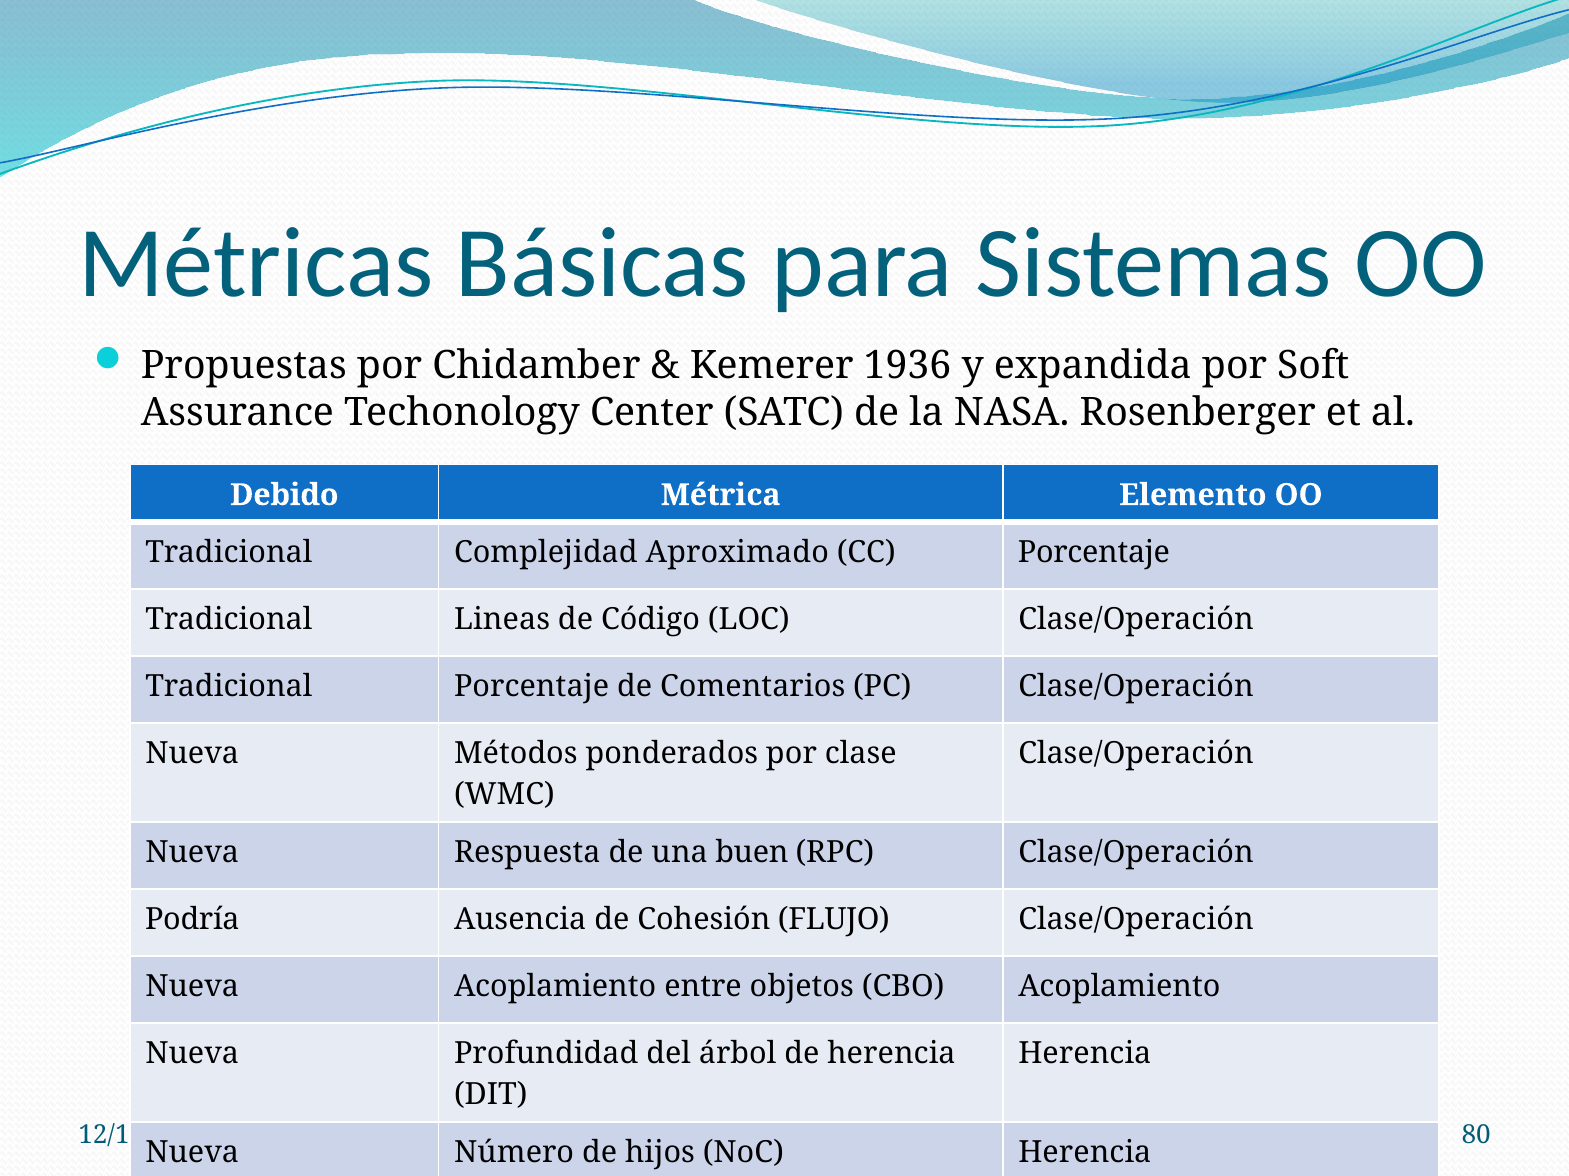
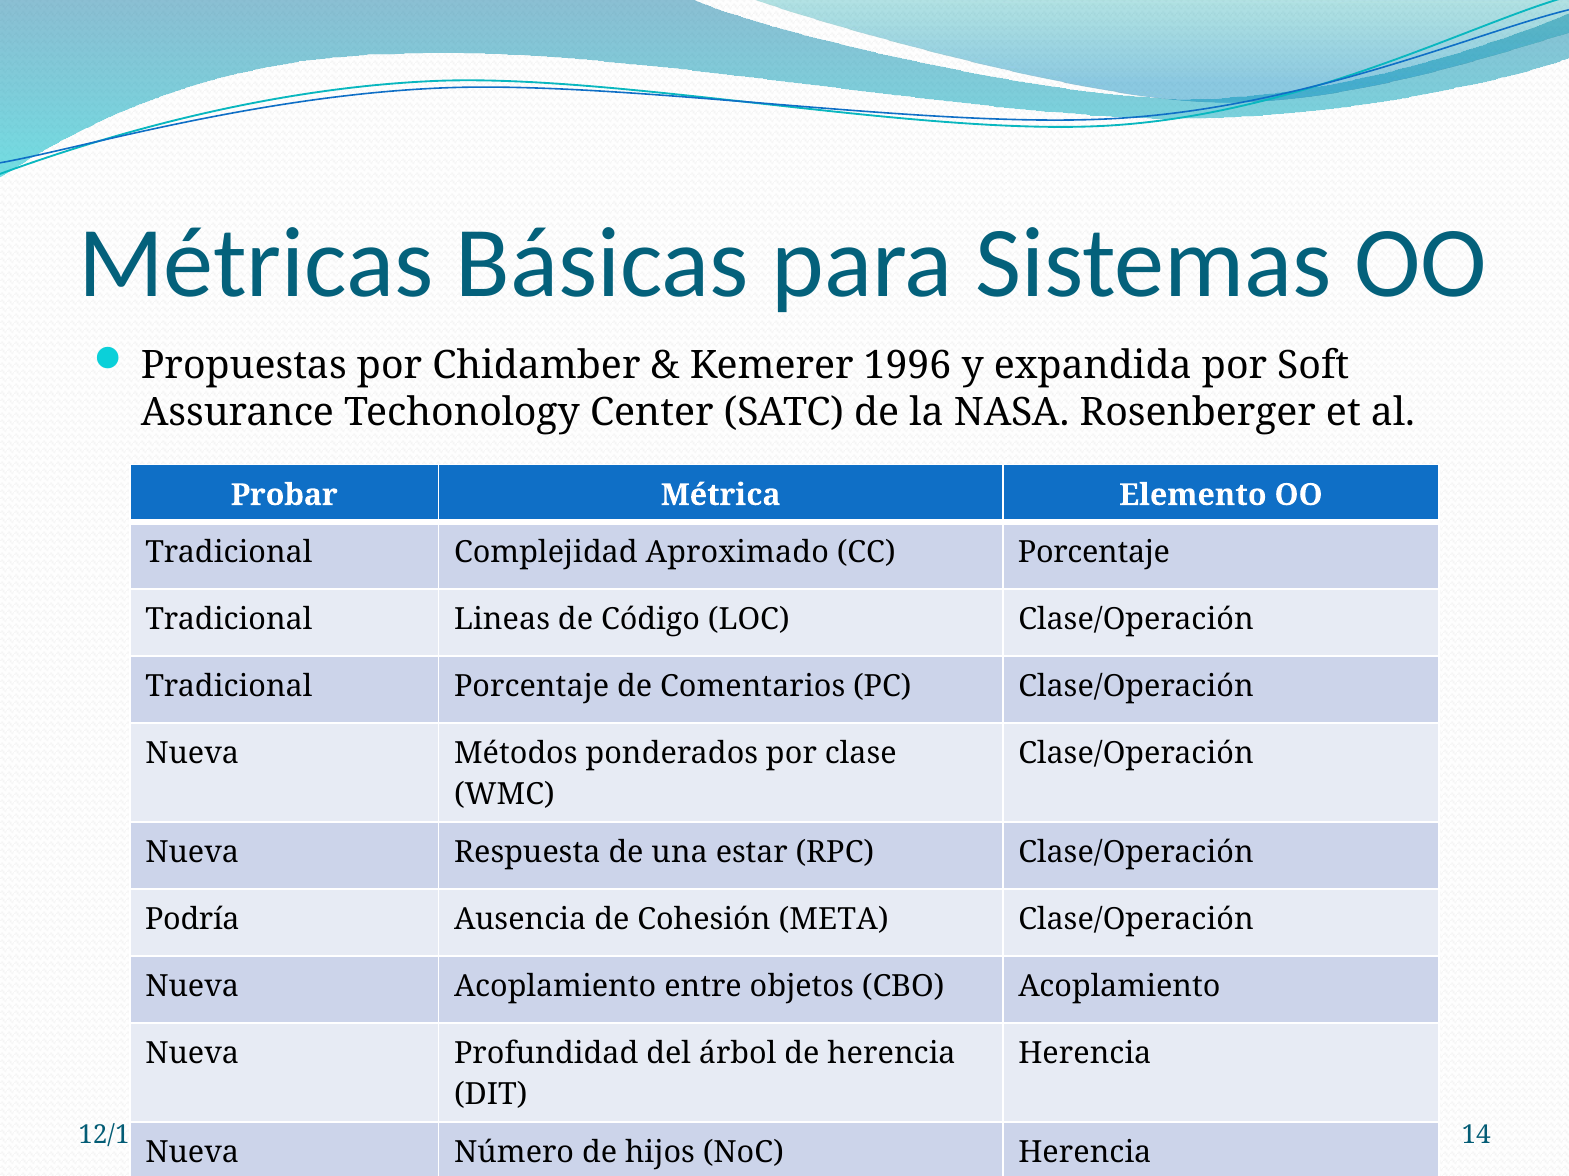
1936: 1936 -> 1996 (908, 366)
Debido: Debido -> Probar (284, 495)
buen: buen -> estar (752, 853)
FLUJO: FLUJO -> META (834, 920)
80: 80 -> 14 (1476, 1135)
